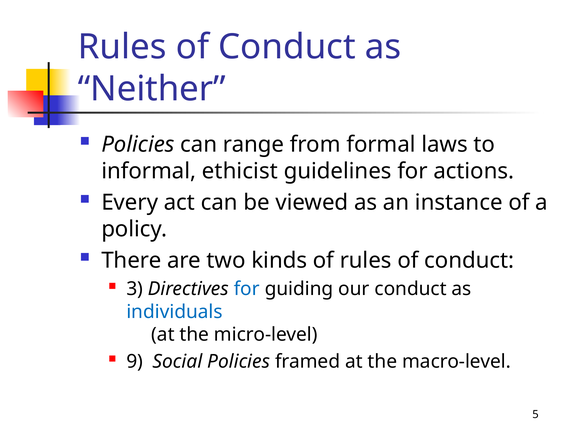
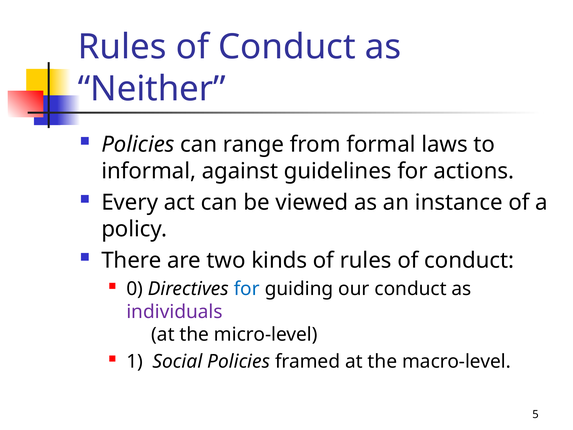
ethicist: ethicist -> against (240, 171)
3: 3 -> 0 (135, 289)
individuals colour: blue -> purple (175, 312)
9: 9 -> 1 (135, 361)
